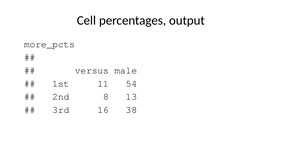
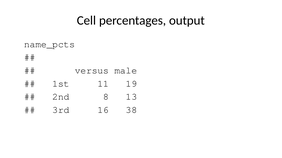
more_pcts: more_pcts -> name_pcts (50, 44)
54: 54 -> 19 (131, 84)
